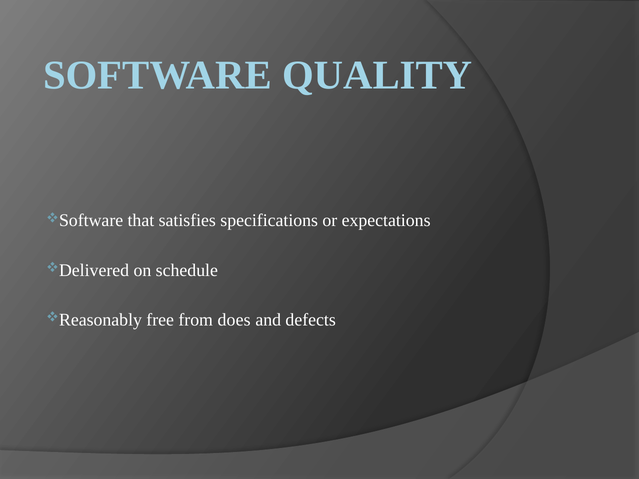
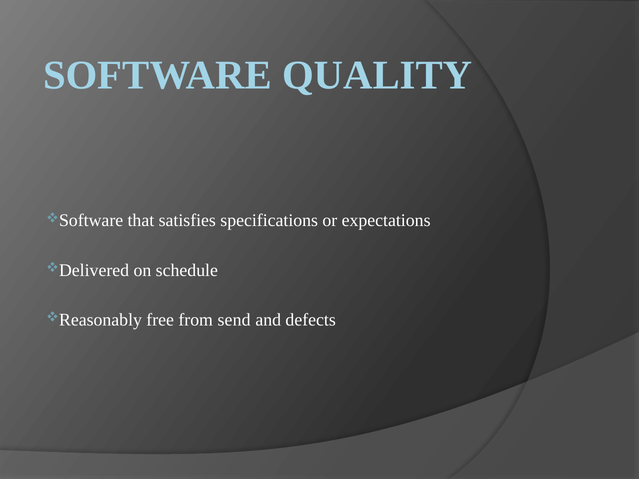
does: does -> send (234, 320)
